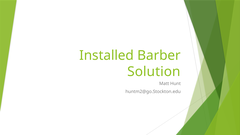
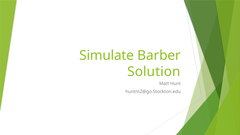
Installed: Installed -> Simulate (107, 55)
